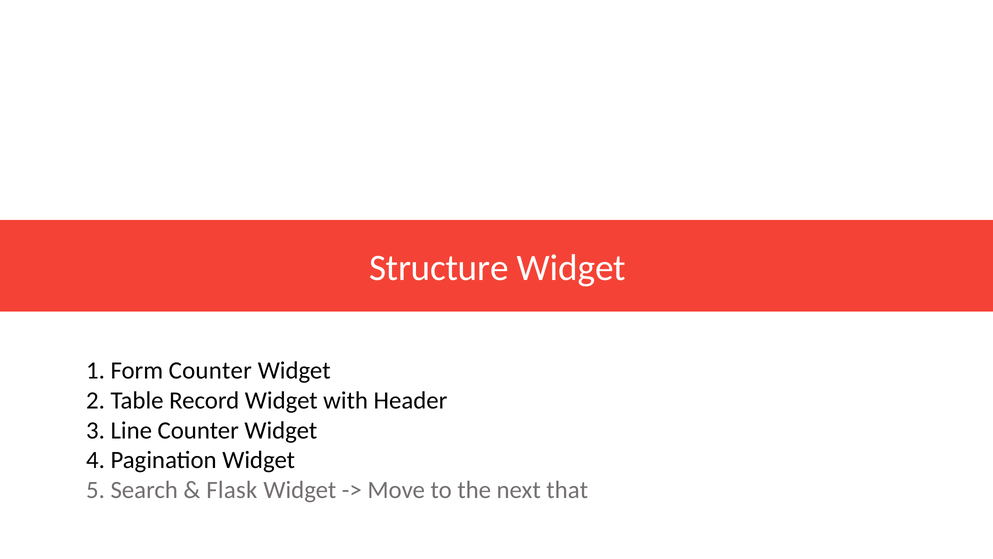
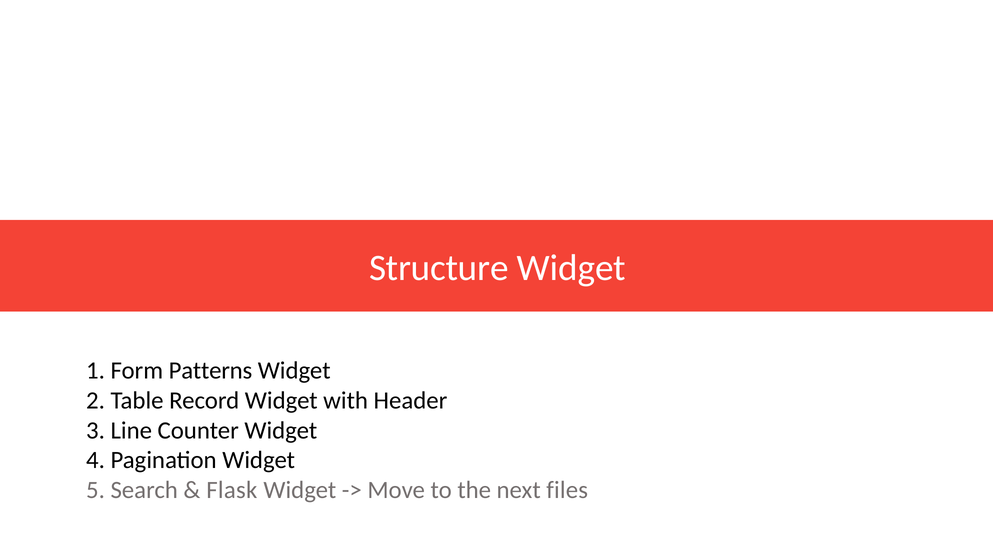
Form Counter: Counter -> Patterns (210, 370)
that: that -> files (567, 490)
